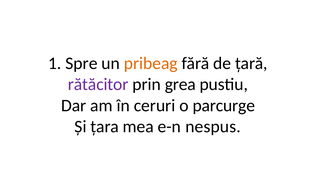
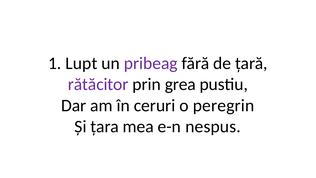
Spre: Spre -> Lupt (81, 63)
pribeag colour: orange -> purple (151, 63)
parcurge: parcurge -> peregrin (224, 105)
